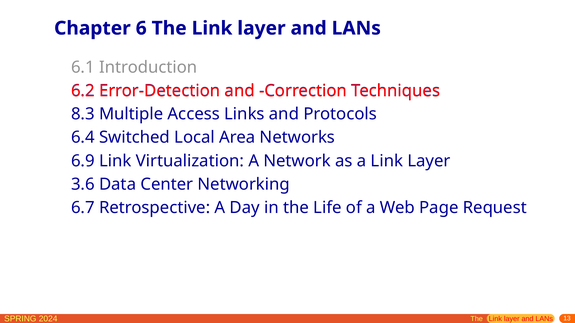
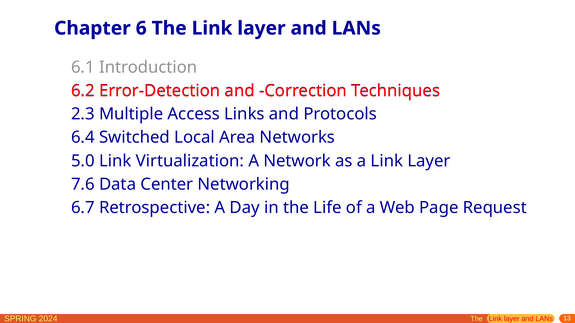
8.3: 8.3 -> 2.3 (83, 114)
6.9: 6.9 -> 5.0 (83, 161)
3.6: 3.6 -> 7.6 (83, 184)
